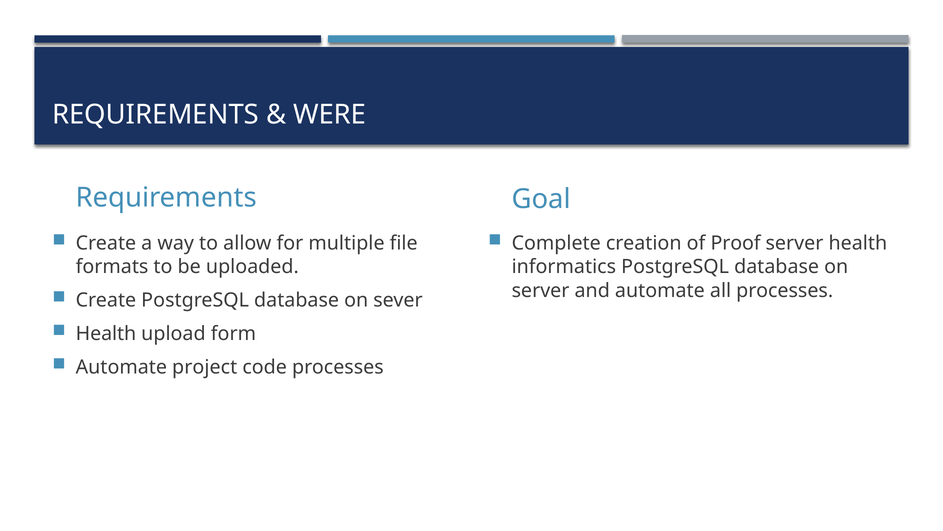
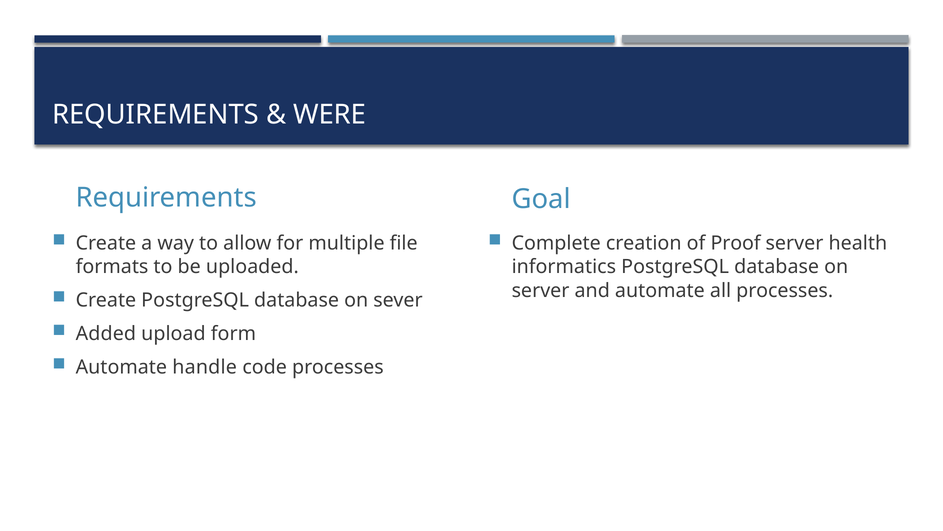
Health: Health -> Added (106, 334)
project: project -> handle (205, 367)
